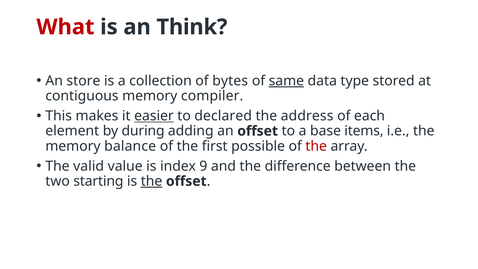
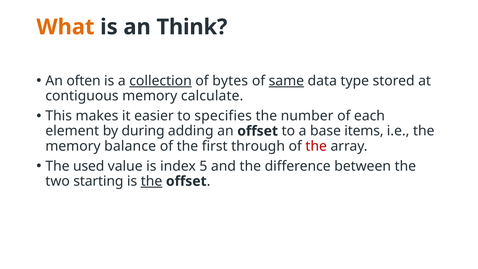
What colour: red -> orange (65, 27)
store: store -> often (84, 81)
collection underline: none -> present (161, 81)
compiler: compiler -> calculate (212, 96)
easier underline: present -> none (154, 116)
declared: declared -> specifies (223, 116)
address: address -> number (307, 116)
possible: possible -> through (258, 146)
valid: valid -> used (89, 166)
9: 9 -> 5 (203, 166)
